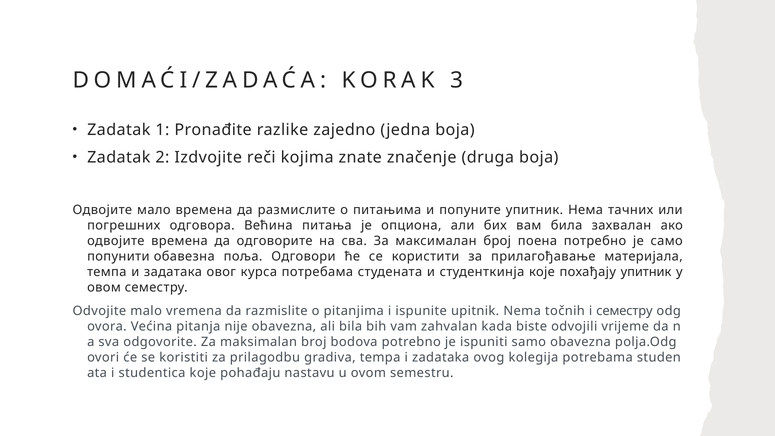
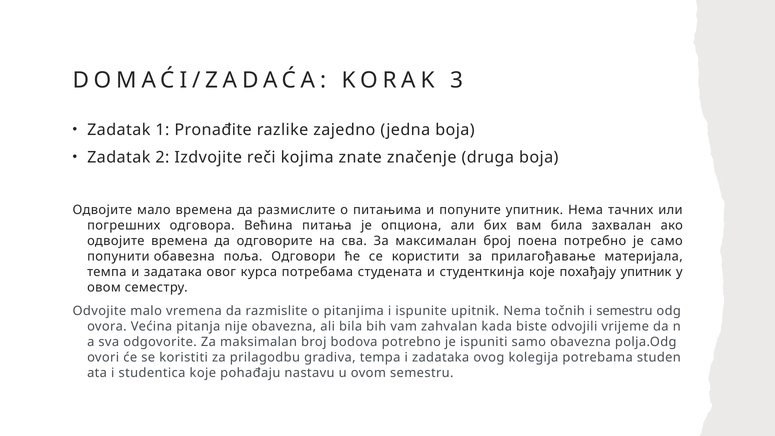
i семестру: семестру -> semestru (624, 311)
